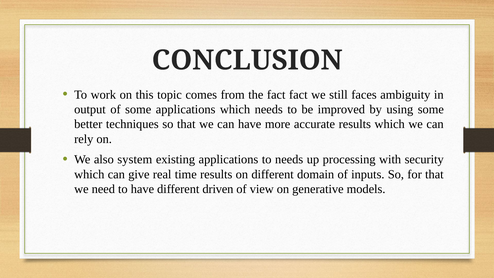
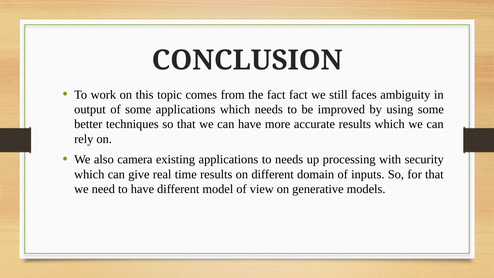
system: system -> camera (135, 159)
driven: driven -> model (218, 189)
